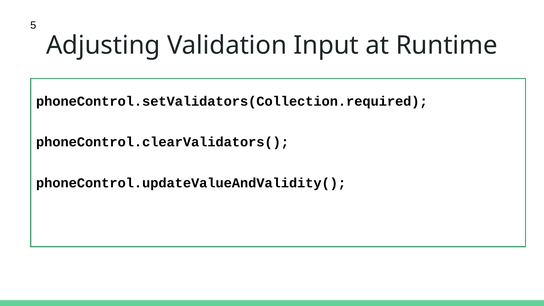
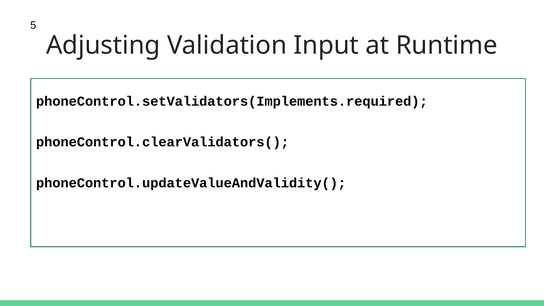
phoneControl.setValidators(Collection.required: phoneControl.setValidators(Collection.required -> phoneControl.setValidators(Implements.required (232, 101)
